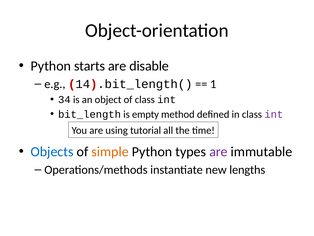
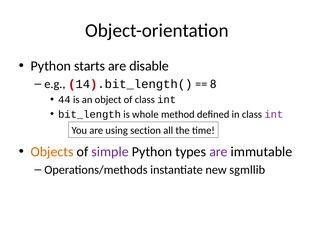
1: 1 -> 8 (213, 84)
34: 34 -> 44 (64, 99)
empty: empty -> whole (145, 114)
tutorial: tutorial -> section (146, 130)
Objects colour: blue -> orange (52, 151)
simple colour: orange -> purple (110, 151)
lengths: lengths -> sgmllib (247, 169)
